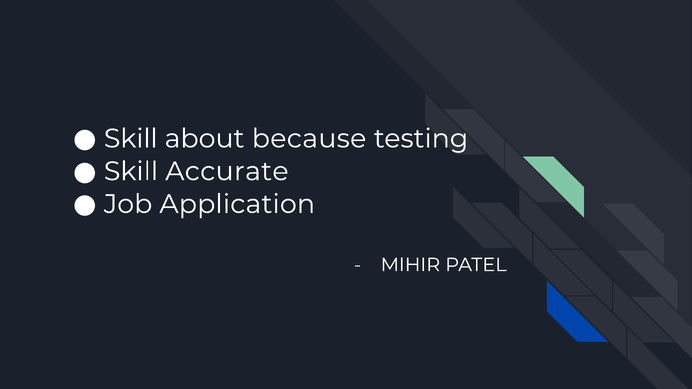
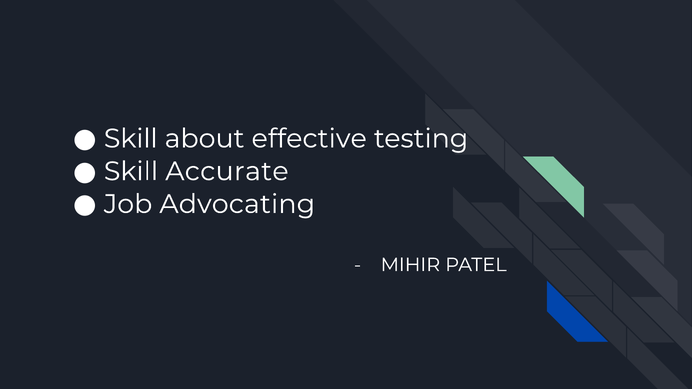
because: because -> effective (309, 139)
Application: Application -> Advocating (237, 204)
